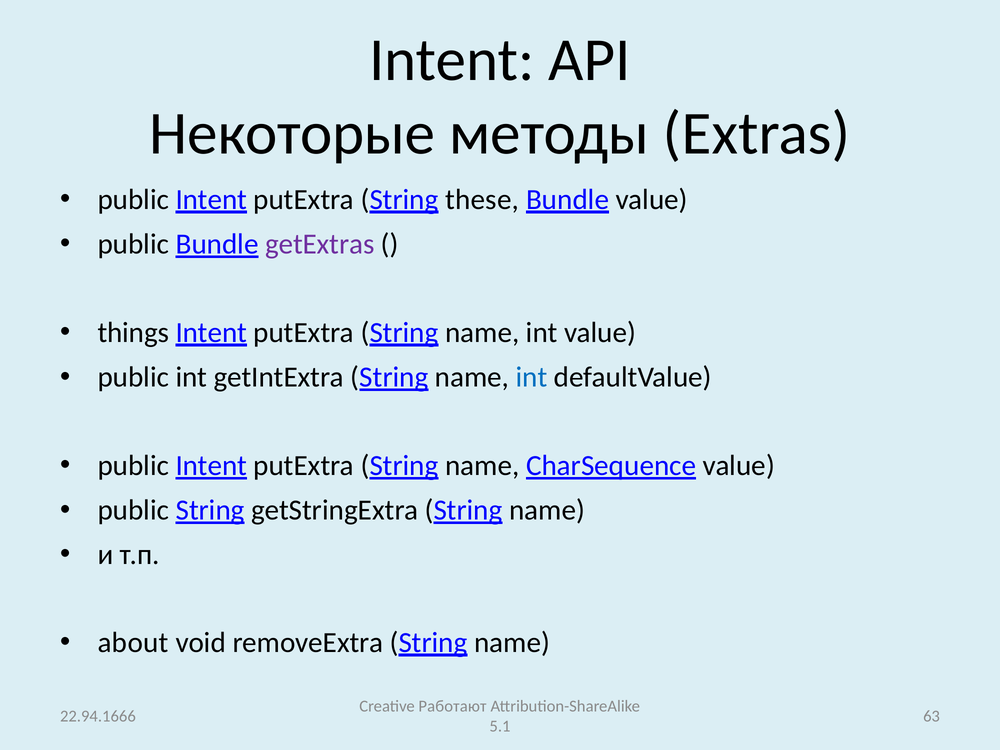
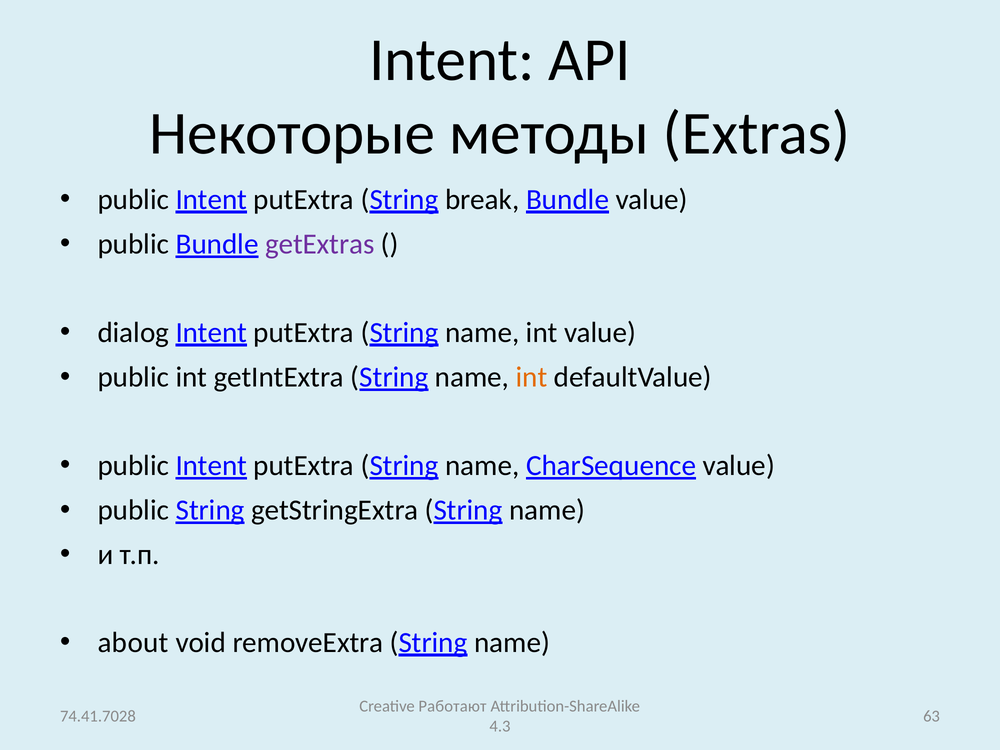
these: these -> break (482, 200)
things: things -> dialog (133, 333)
int colour: blue -> orange (532, 377)
22.94.1666: 22.94.1666 -> 74.41.7028 (98, 716)
5.1: 5.1 -> 4.3 (500, 726)
